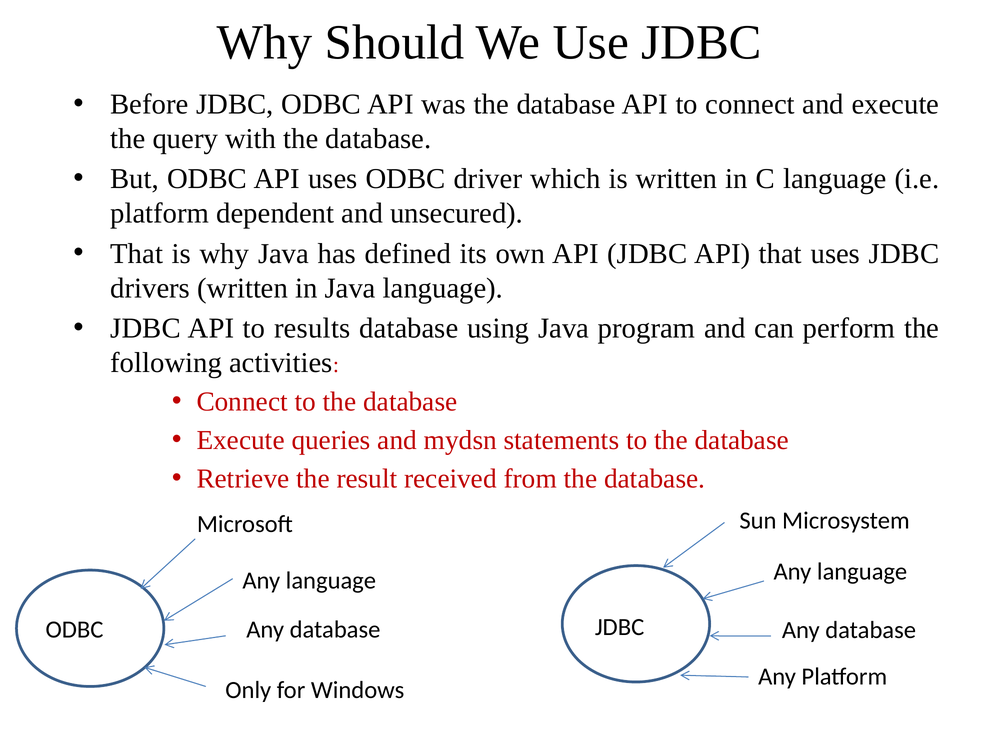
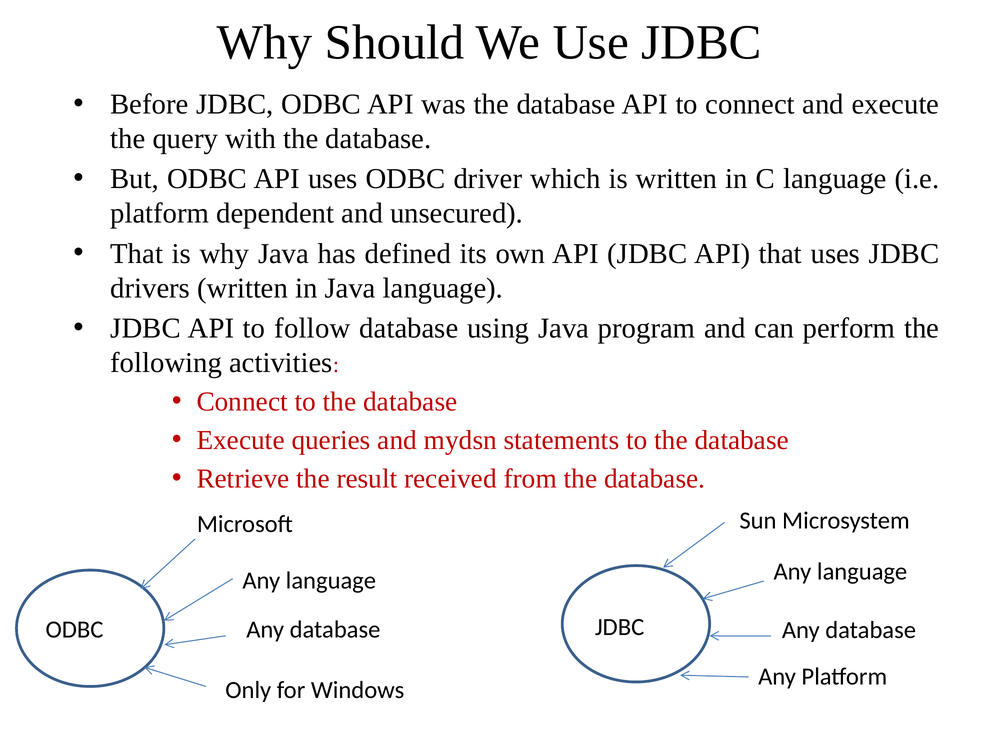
results: results -> follow (312, 328)
